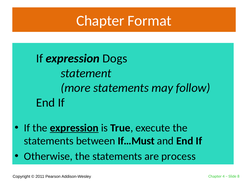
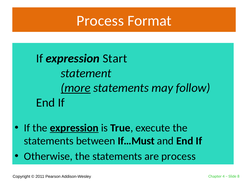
Chapter: Chapter -> Process (100, 21)
Dogs: Dogs -> Start (115, 59)
more underline: none -> present (76, 88)
